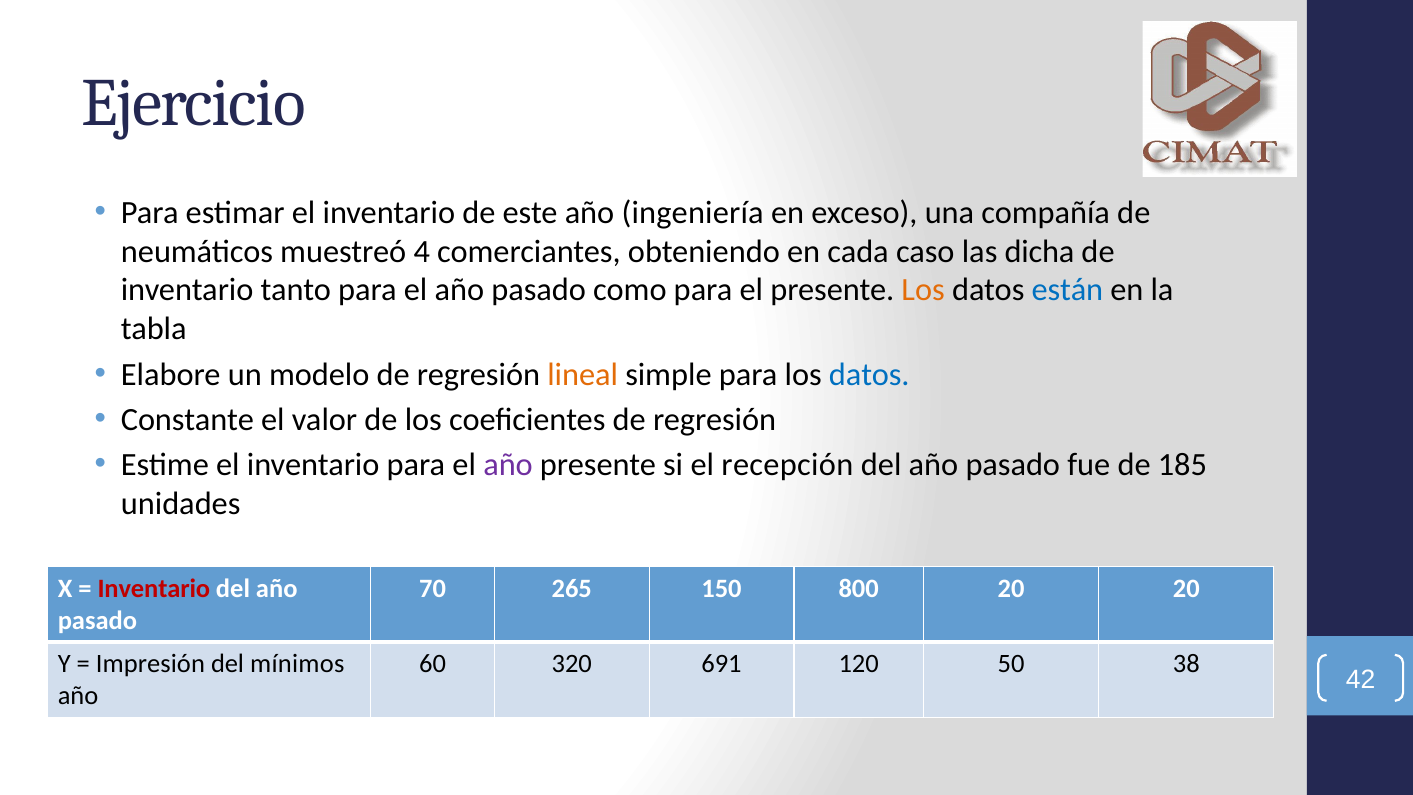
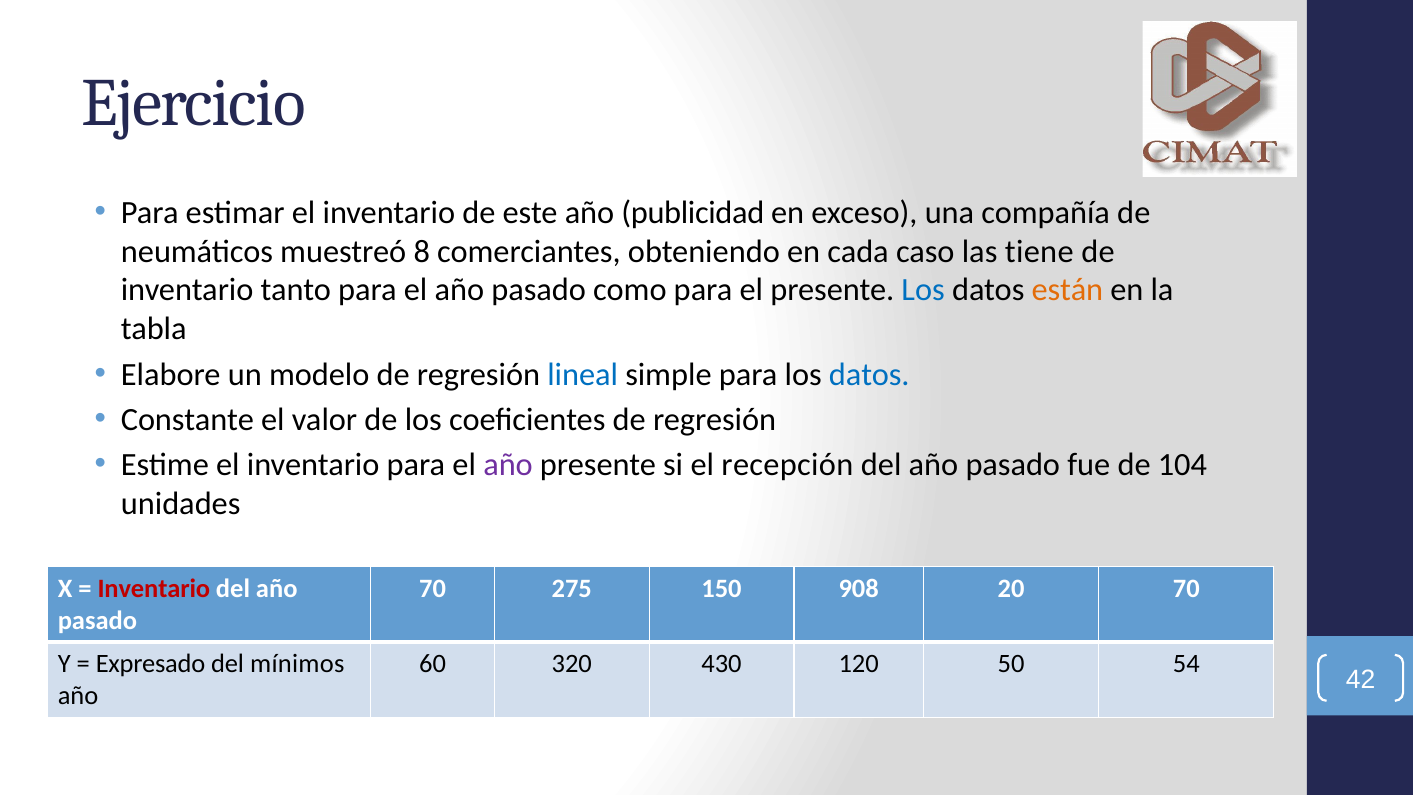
ingeniería: ingeniería -> publicidad (693, 212)
4: 4 -> 8 (422, 251)
dicha: dicha -> tiene (1039, 251)
Los colour: orange -> blue (923, 290)
están colour: blue -> orange (1067, 290)
lineal colour: orange -> blue (583, 374)
185: 185 -> 104 (1182, 465)
265: 265 -> 275 (572, 588)
800: 800 -> 908 (859, 588)
20 20: 20 -> 70 (1186, 588)
Impresión: Impresión -> Expresado (151, 663)
691: 691 -> 430 (721, 663)
38: 38 -> 54 (1186, 663)
